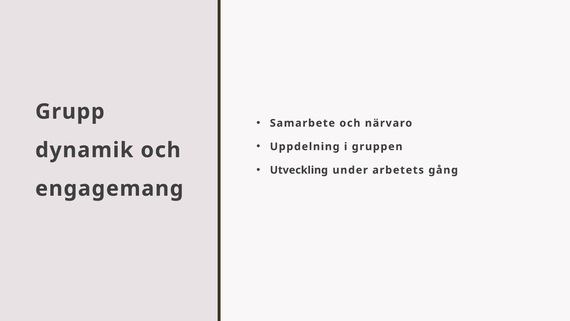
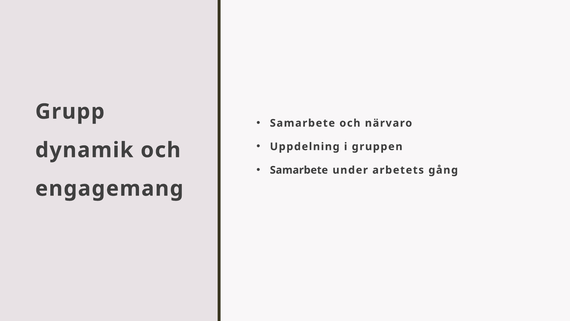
Utveckling: Utveckling -> Samarbete (299, 170)
